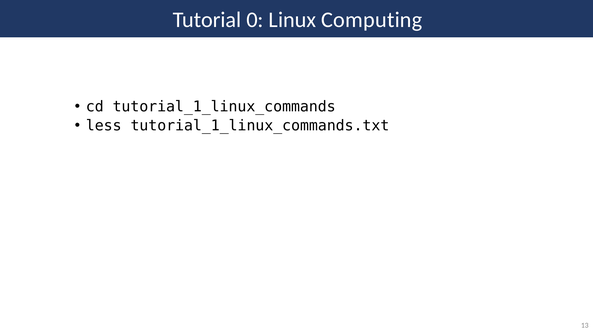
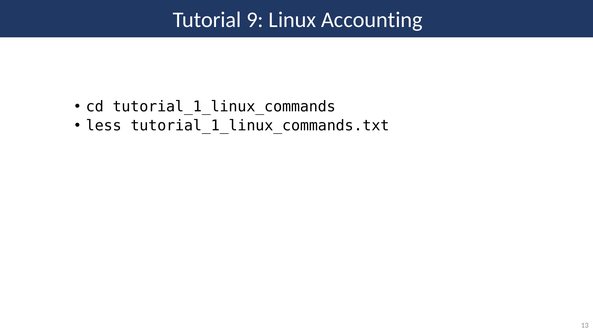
0: 0 -> 9 (255, 20)
Computing: Computing -> Accounting (372, 20)
